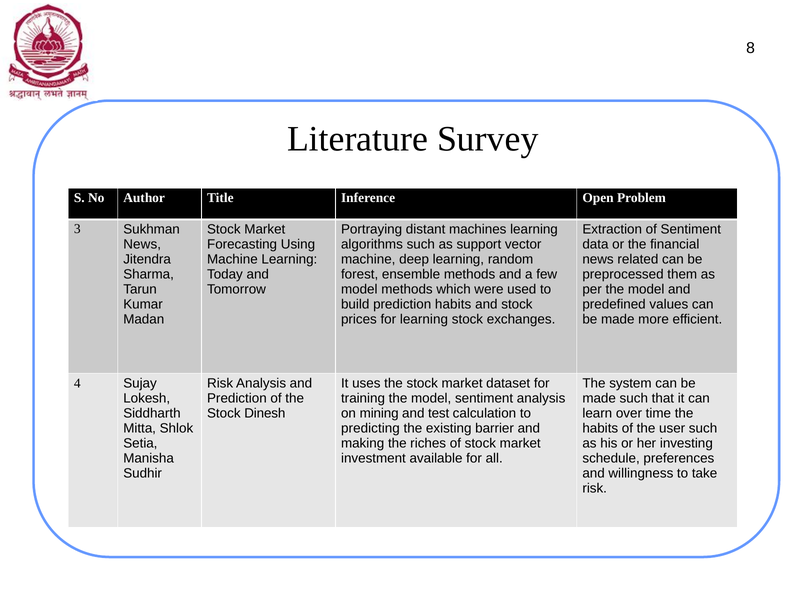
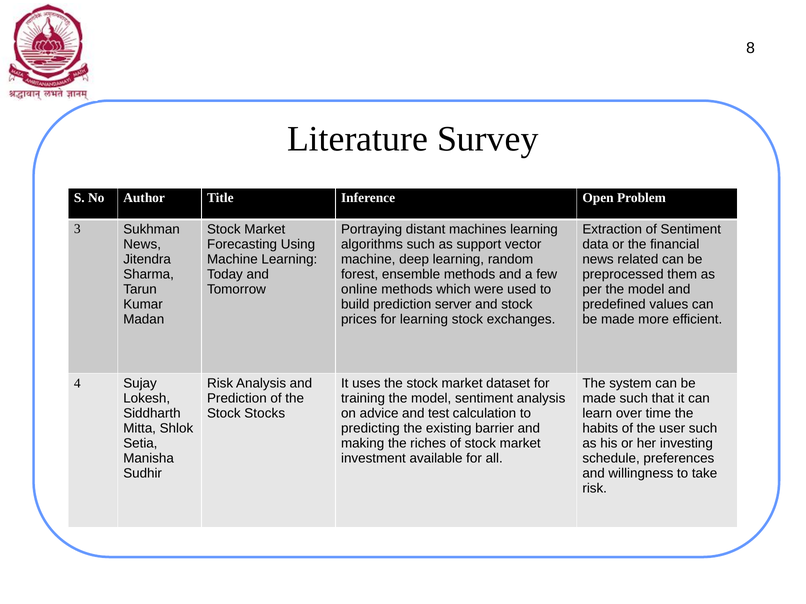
model: model -> online (359, 290)
prediction habits: habits -> server (453, 305)
Dinesh: Dinesh -> Stocks (265, 414)
mining: mining -> advice (379, 414)
